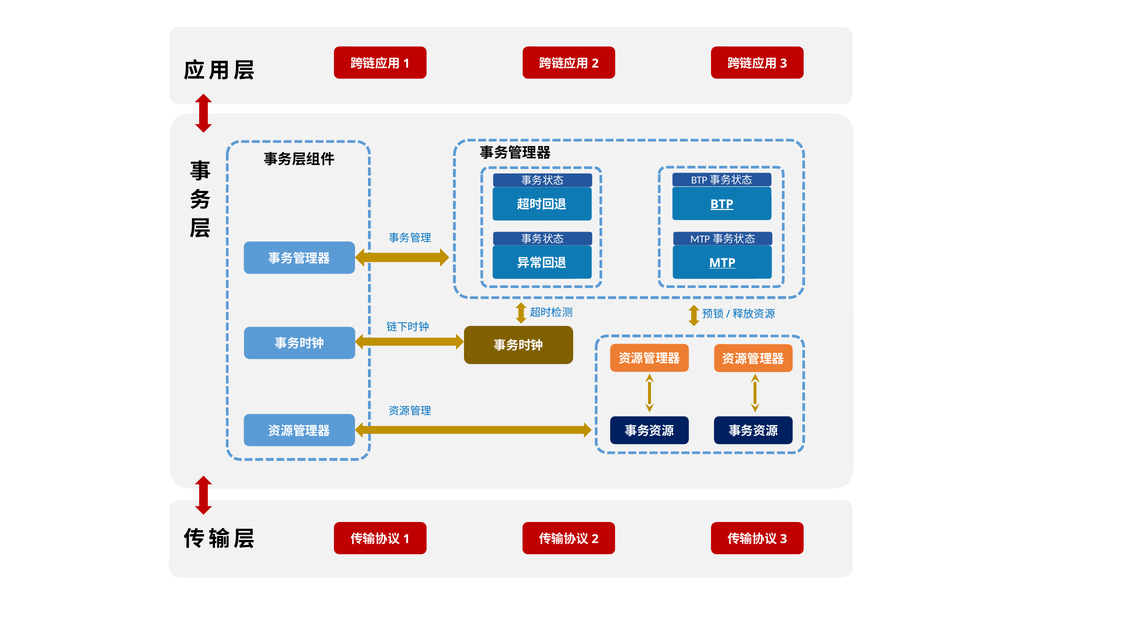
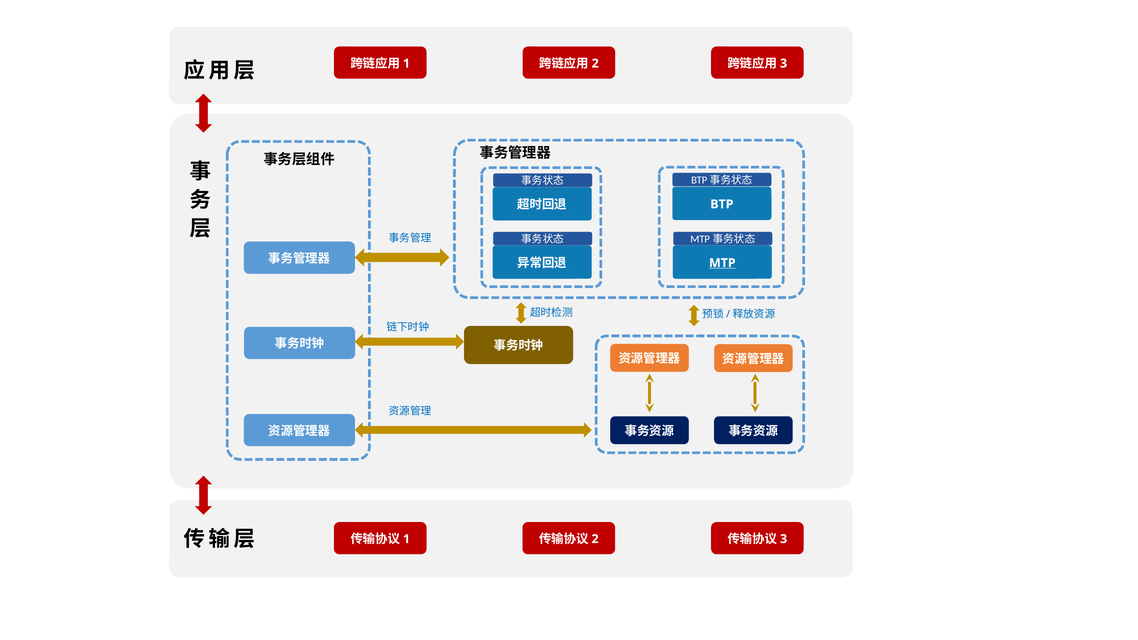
BTP underline: present -> none (722, 204)
